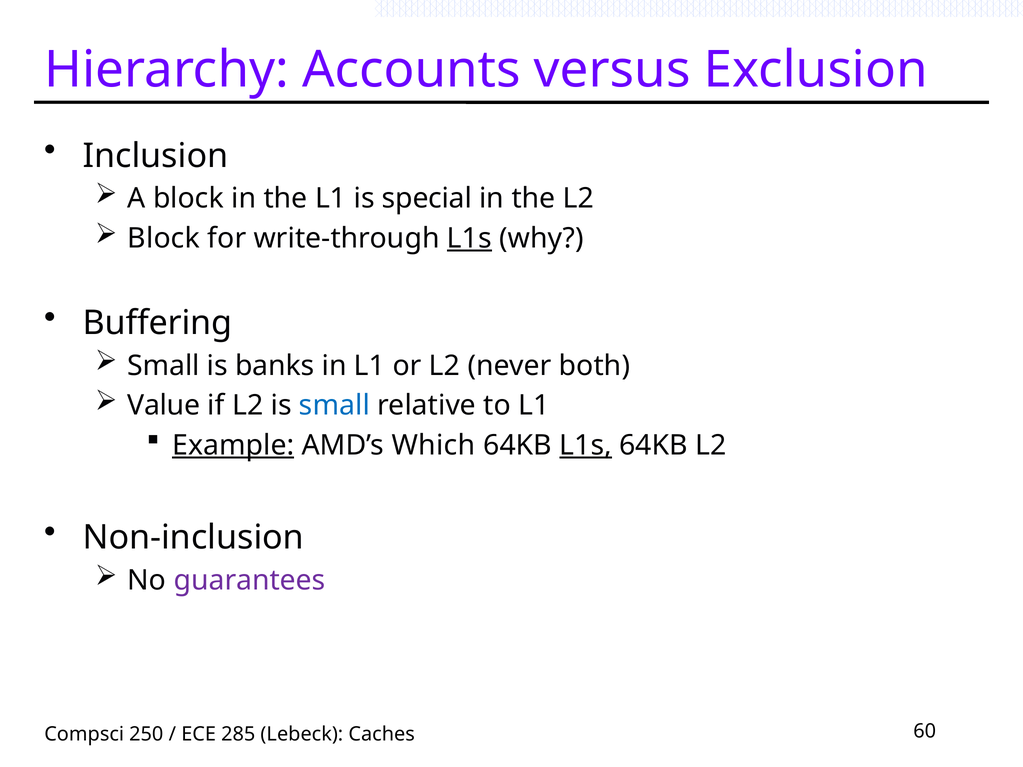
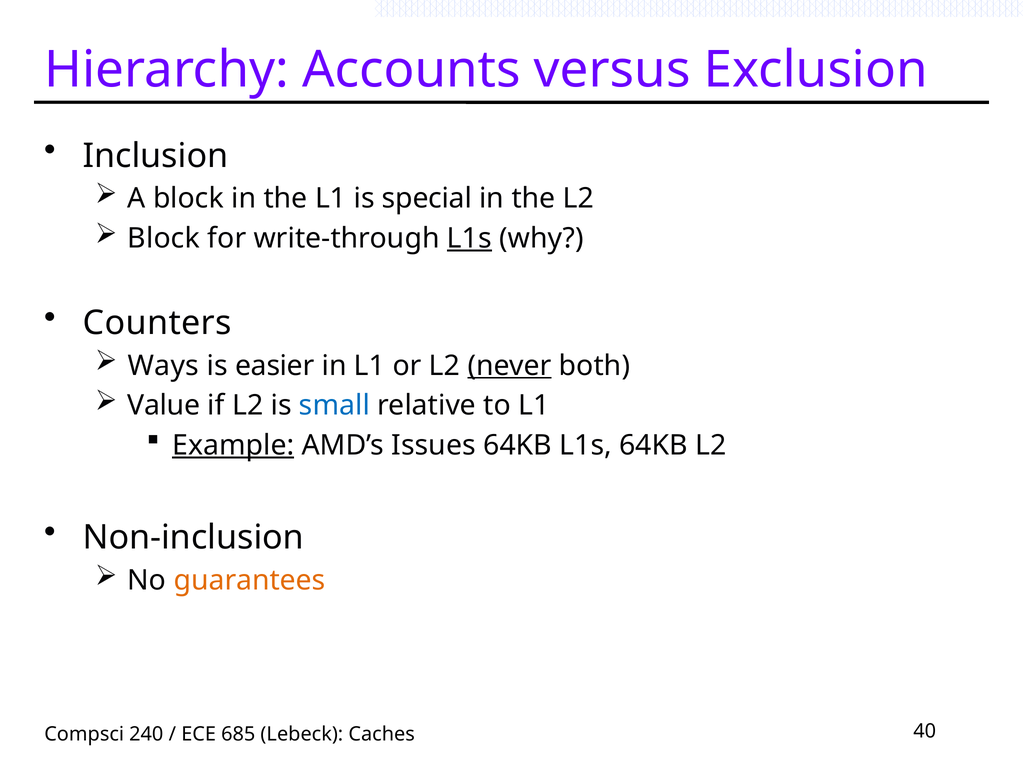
Buffering: Buffering -> Counters (157, 323)
Small: Small -> Ways (163, 366)
banks: banks -> easier (275, 366)
never underline: none -> present (510, 366)
Which: Which -> Issues (434, 445)
L1s underline: present -> none (586, 445)
guarantees colour: purple -> orange (250, 581)
250: 250 -> 240 (146, 735)
285: 285 -> 685 (238, 735)
60: 60 -> 40 (925, 731)
